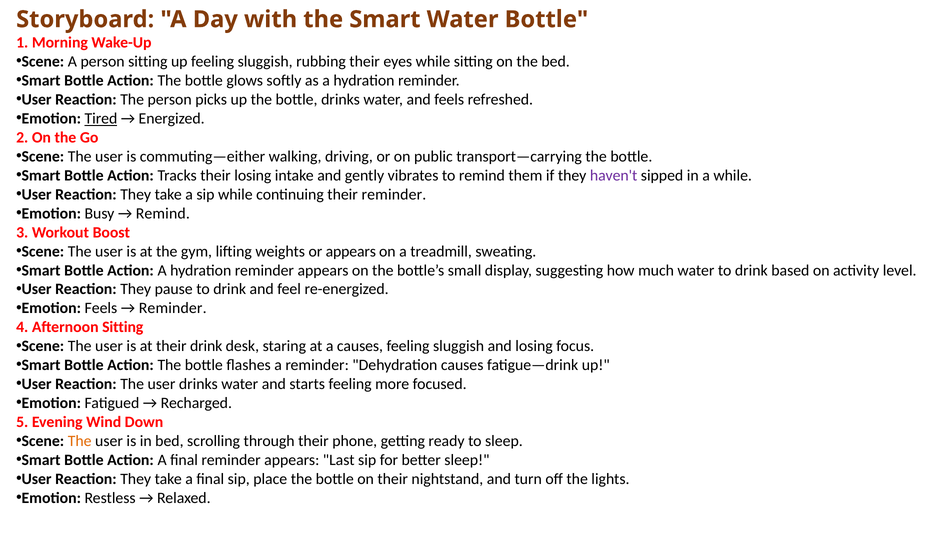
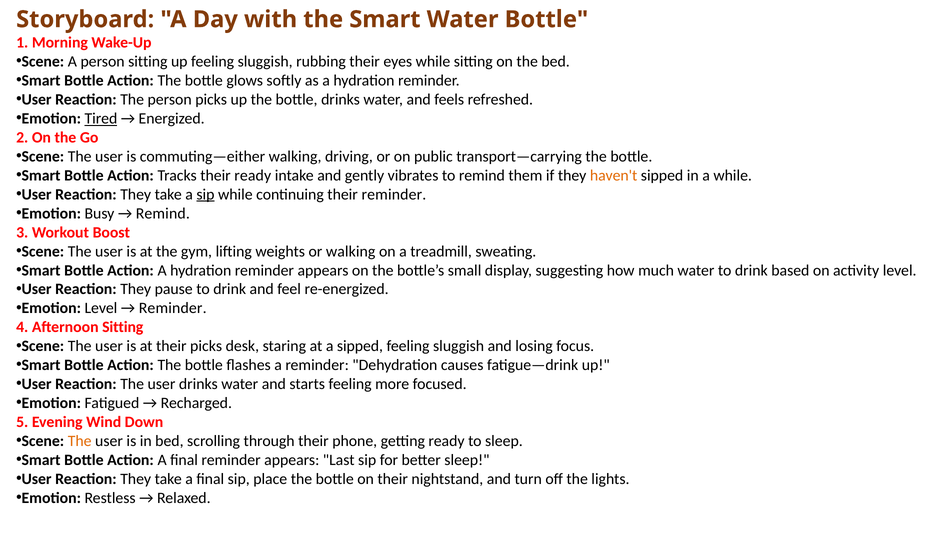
their losing: losing -> ready (253, 175)
haven't colour: purple -> orange (614, 175)
sip underline: none -> present (205, 194)
or appears: appears -> walking (351, 251)
Emotion Feels: Feels -> Level (101, 308)
their drink: drink -> picks (206, 346)
a causes: causes -> sipped (360, 346)
